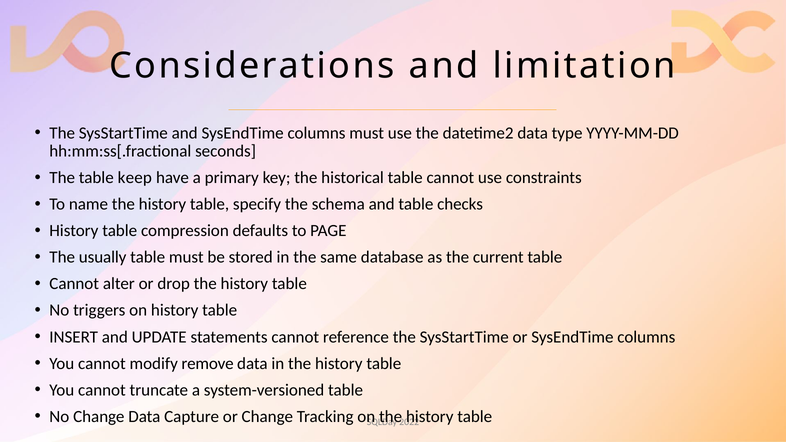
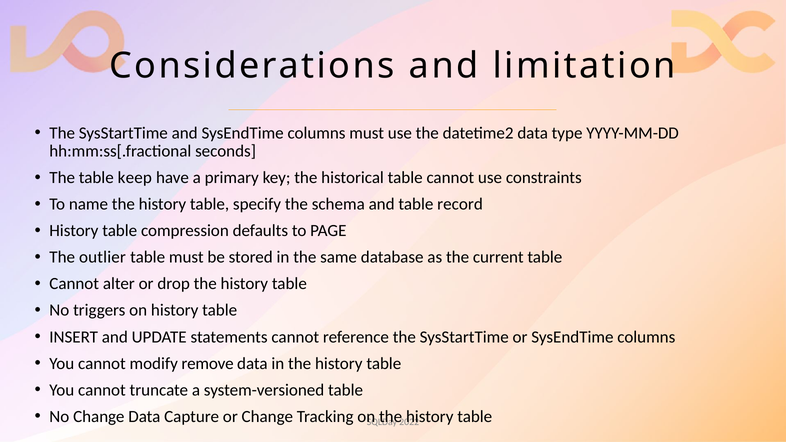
checks: checks -> record (460, 204)
usually: usually -> outlier (103, 257)
